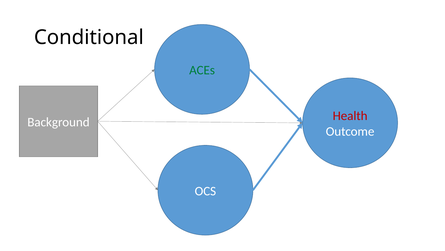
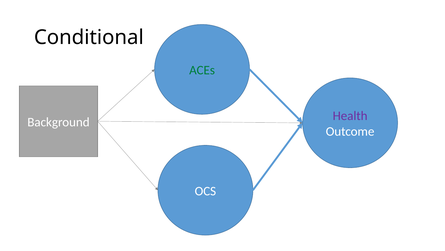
Health colour: red -> purple (350, 116)
